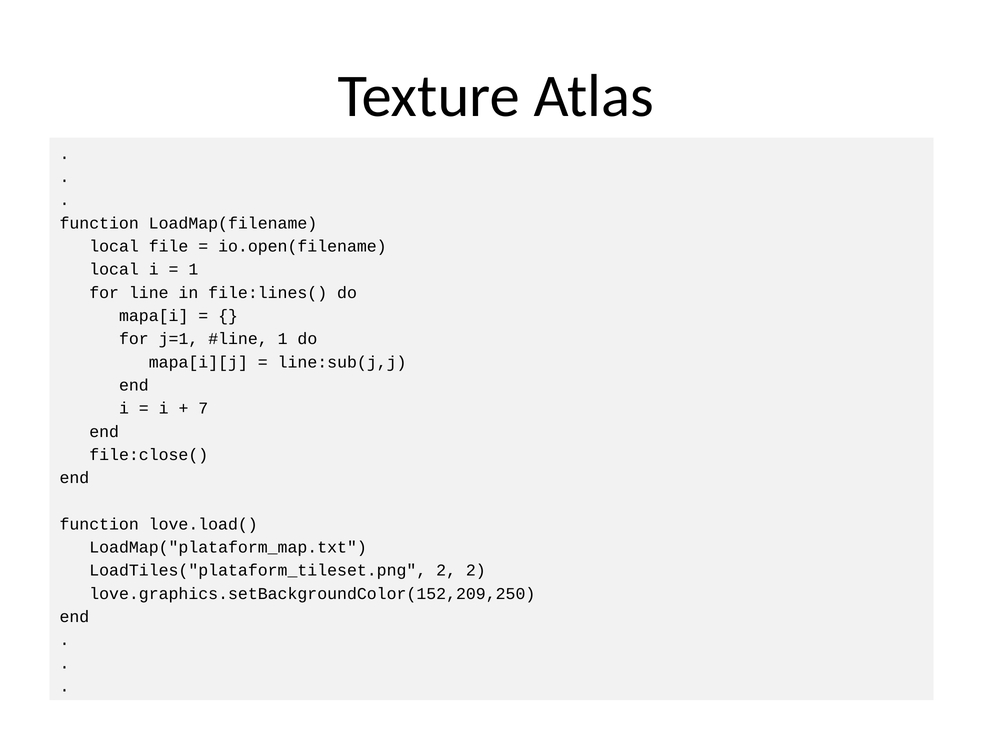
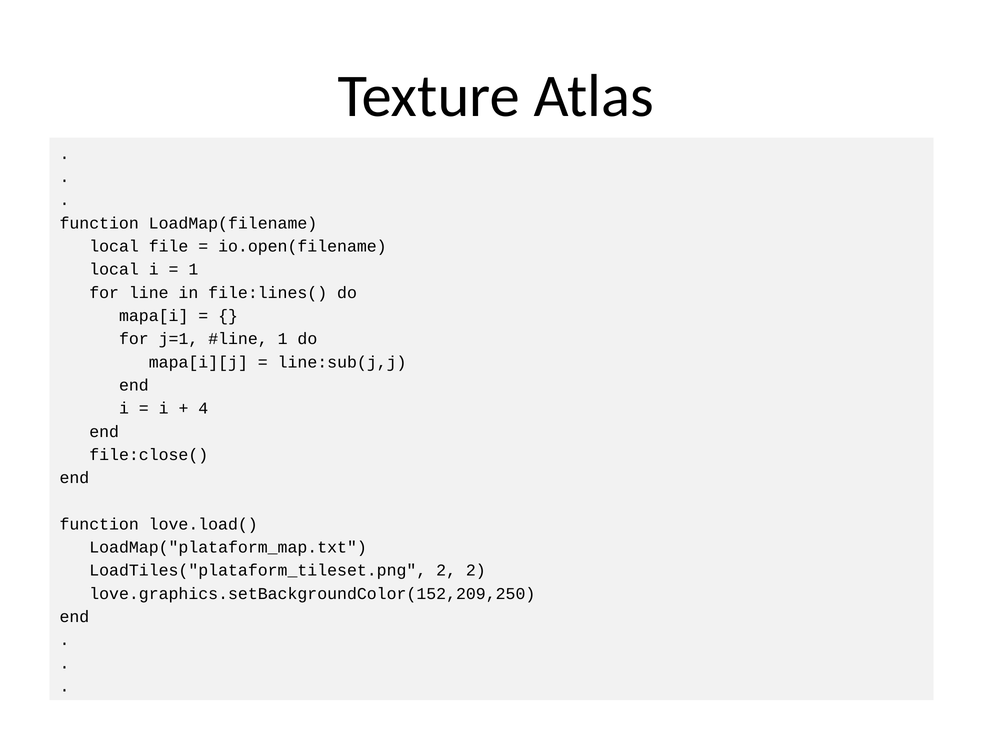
7: 7 -> 4 (203, 408)
